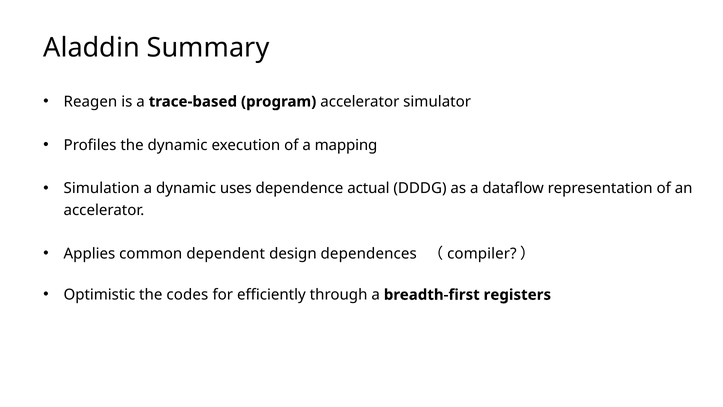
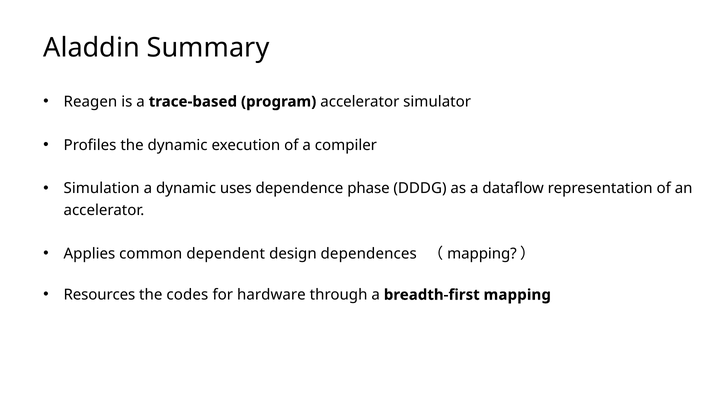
mapping: mapping -> compiler (346, 145)
actual: actual -> phase (368, 188)
compiler: compiler -> mapping (482, 253)
Optimistic: Optimistic -> Resources (99, 295)
efficiently: efficiently -> hardware (271, 295)
breadth-first registers: registers -> mapping (517, 295)
